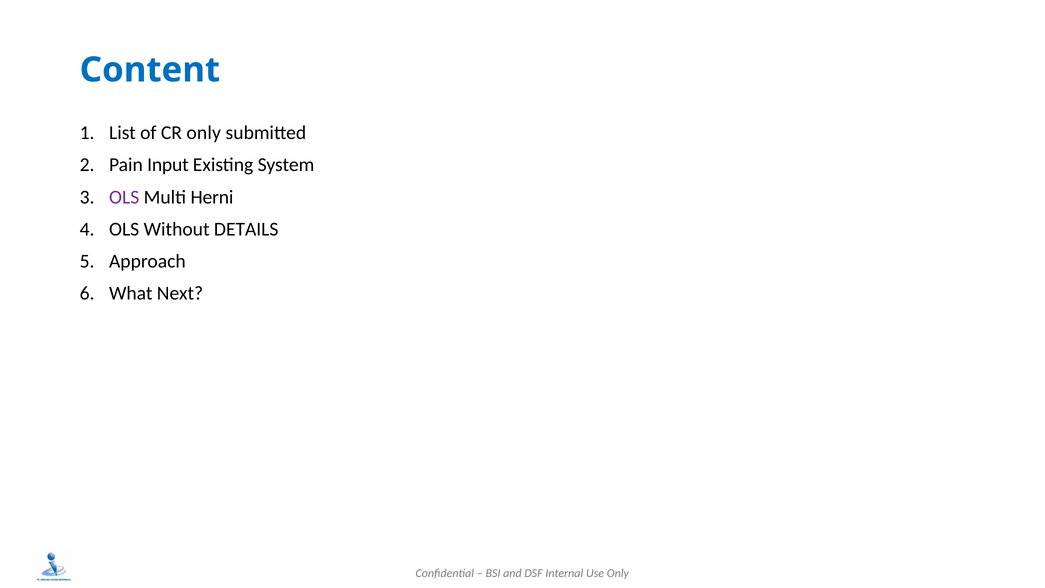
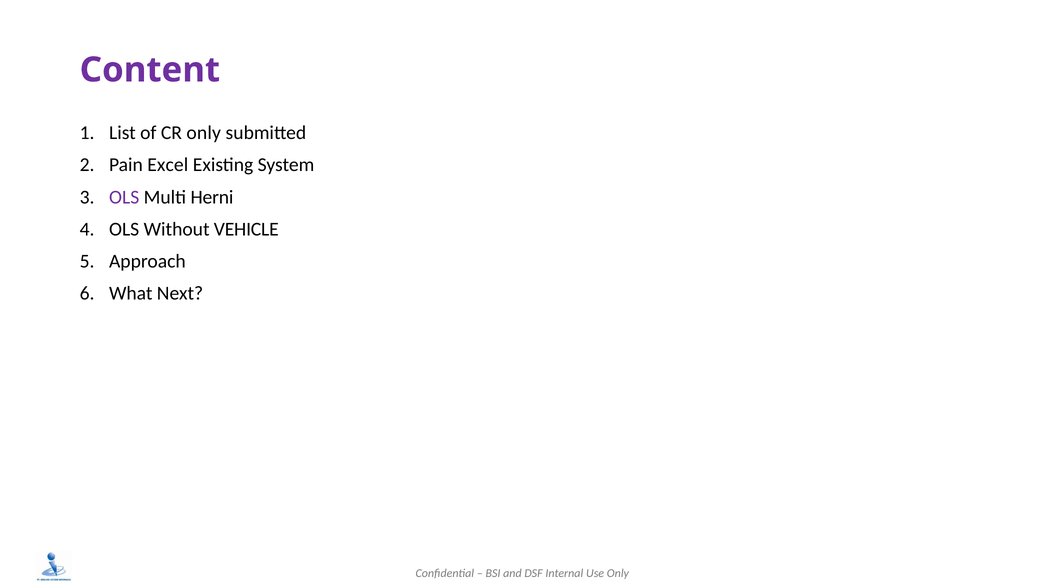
Content colour: blue -> purple (150, 70)
Input: Input -> Excel (168, 165)
DETAILS: DETAILS -> VEHICLE (246, 229)
